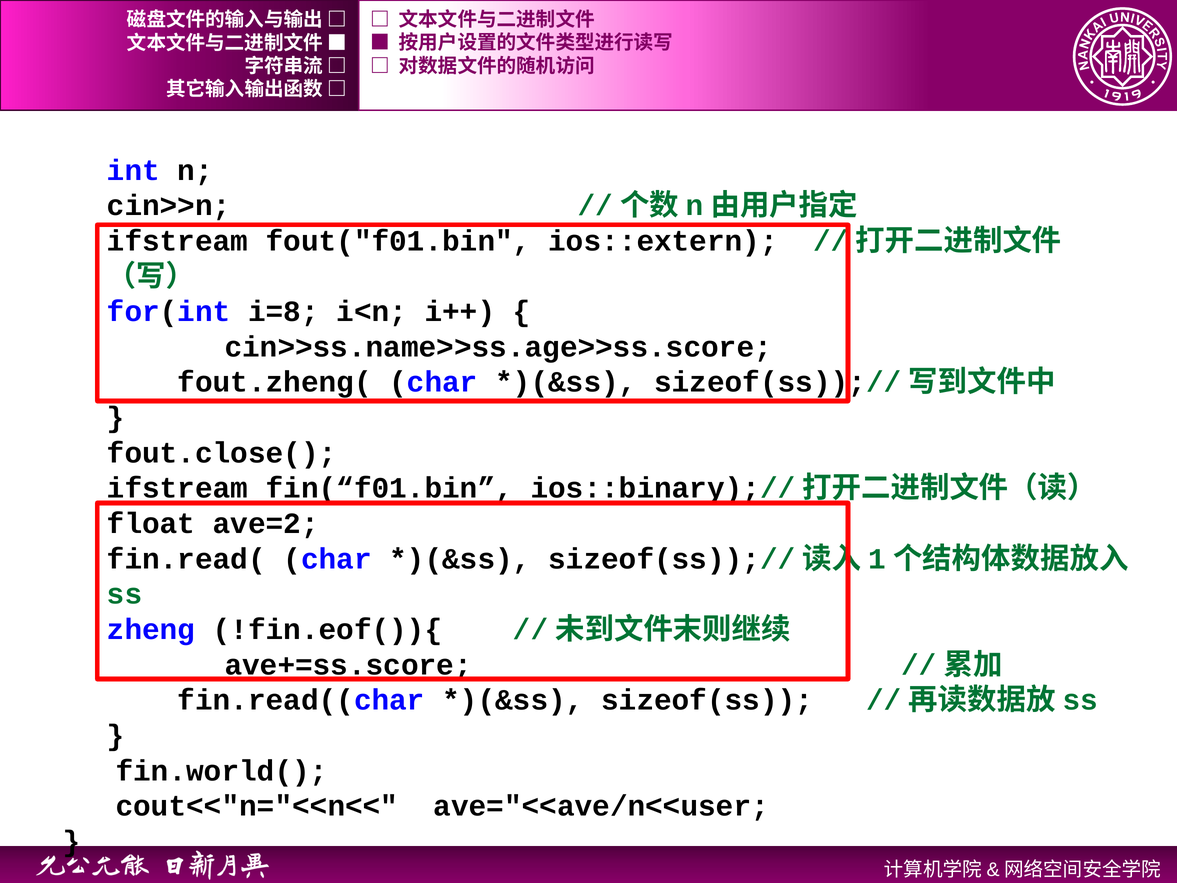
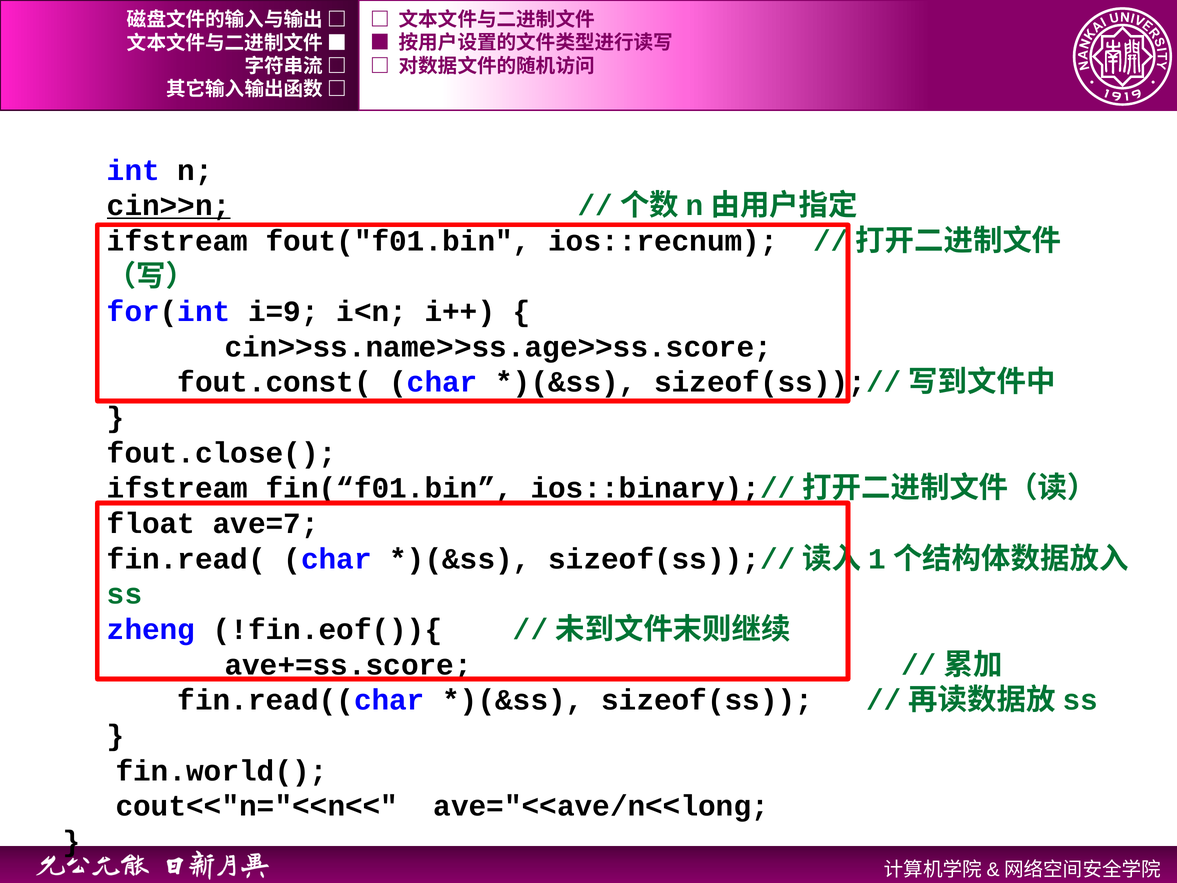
cin>>n underline: none -> present (169, 206)
ios::extern: ios::extern -> ios::recnum (663, 241)
i=8: i=8 -> i=9 (283, 312)
fout.zheng(: fout.zheng( -> fout.const( (275, 382)
ave=2: ave=2 -> ave=7 (266, 523)
ave="<<ave/n<<user: ave="<<ave/n<<user -> ave="<<ave/n<<long (601, 806)
